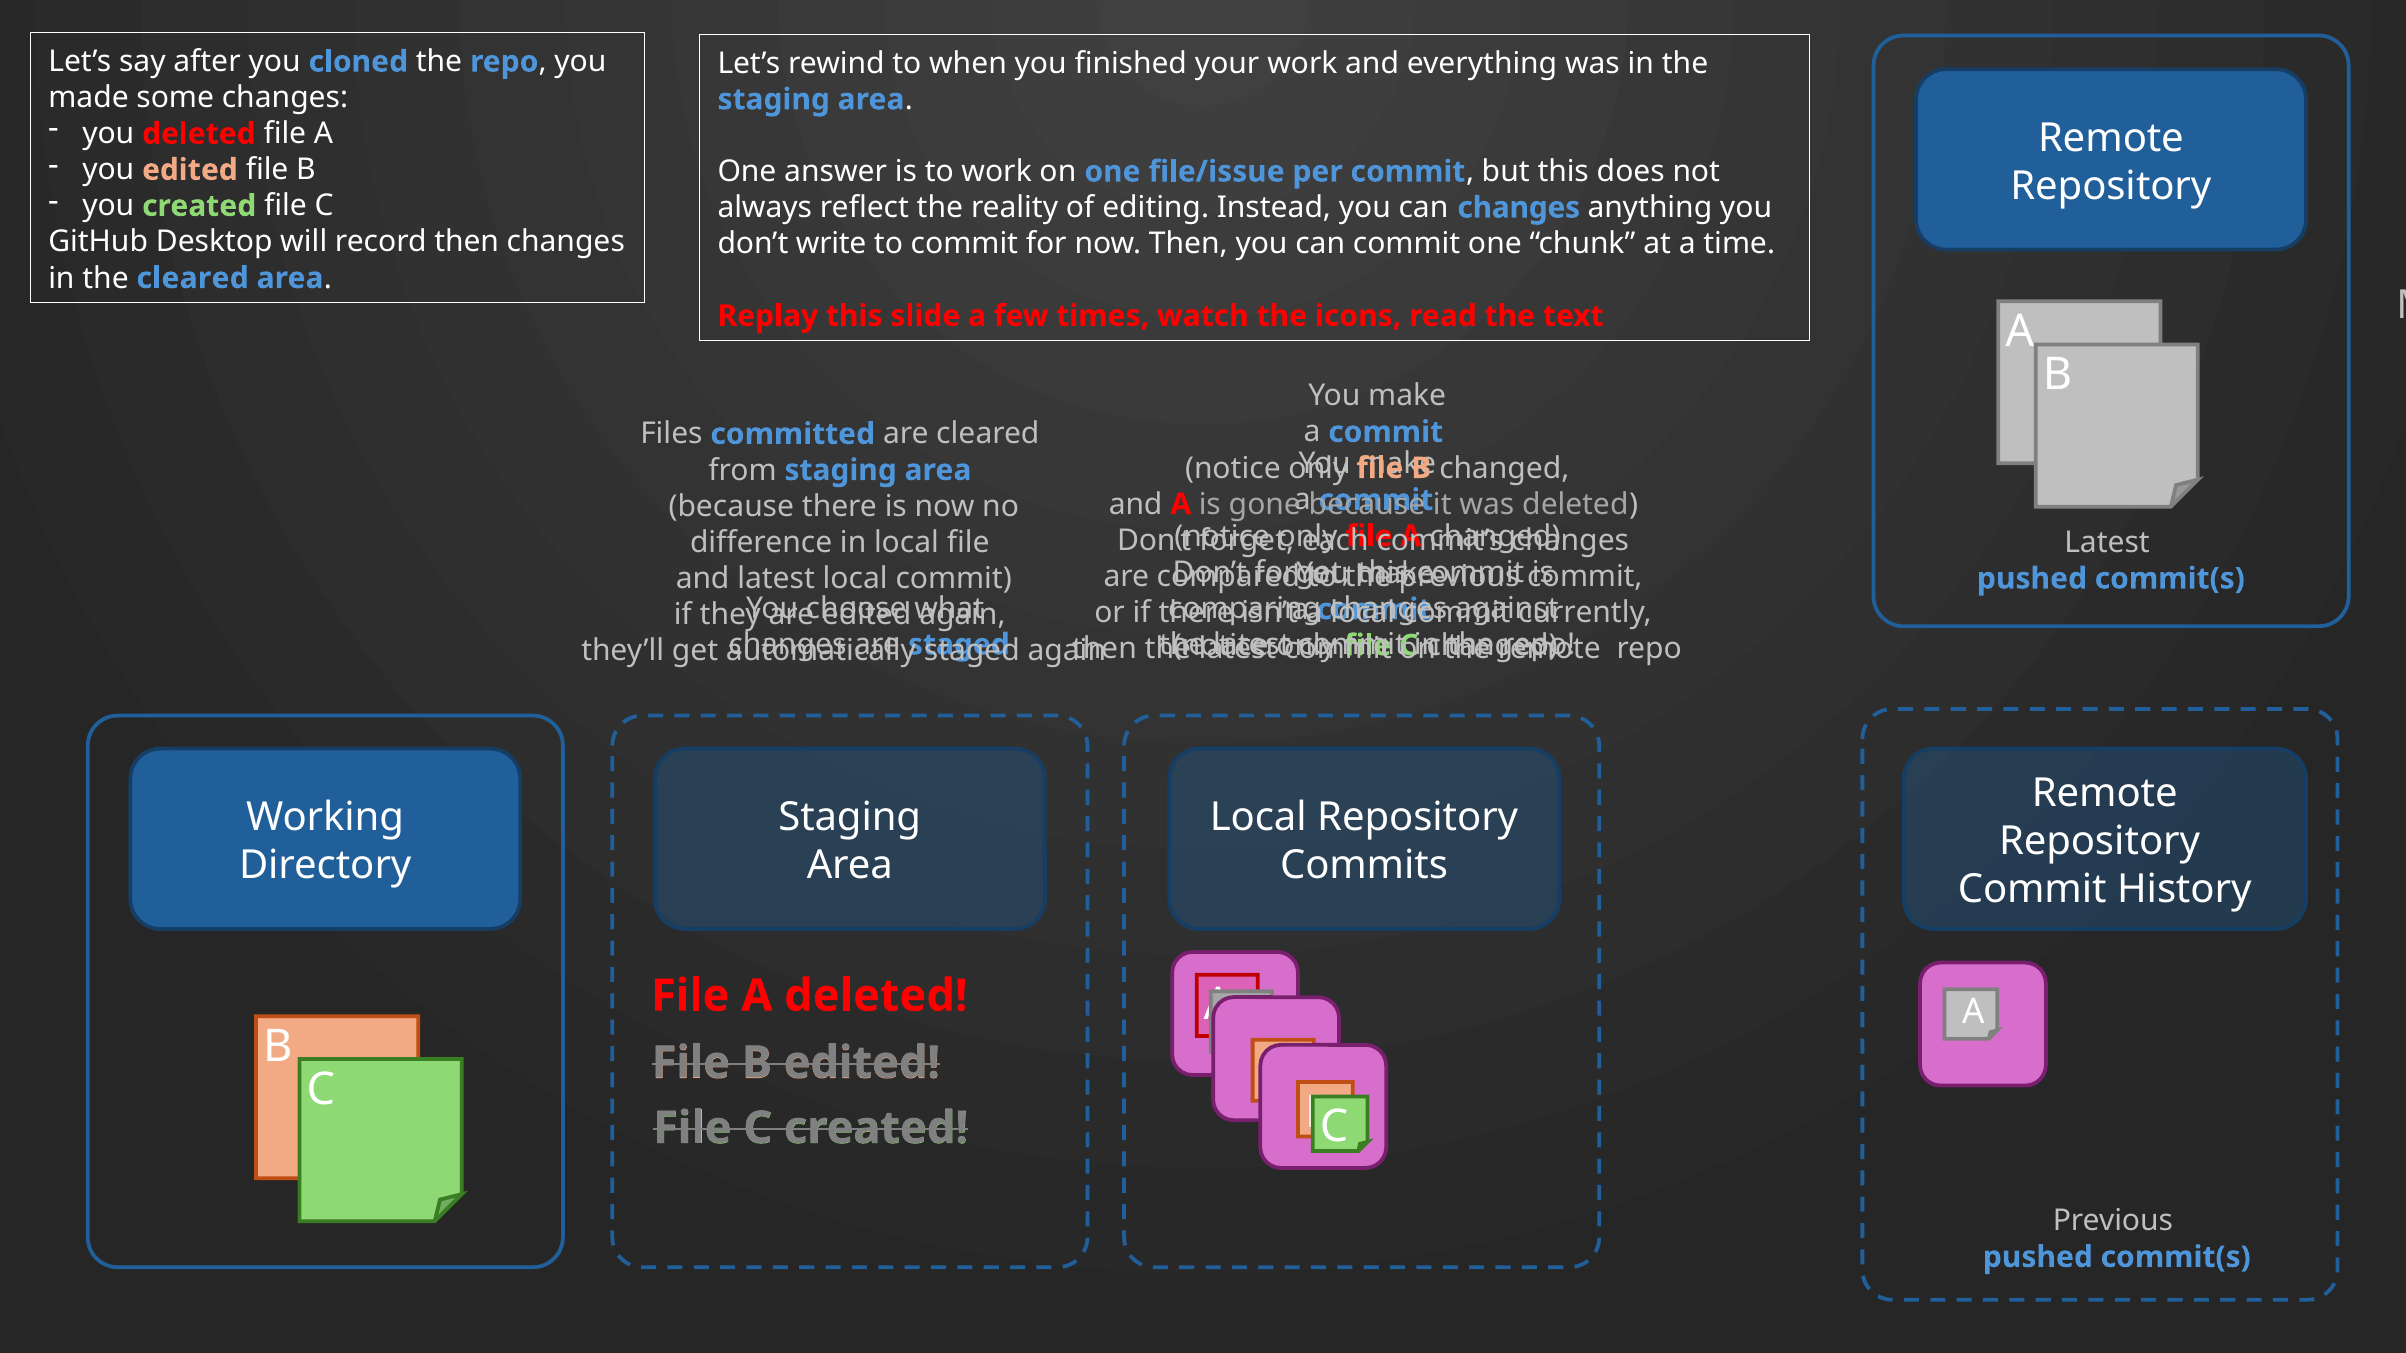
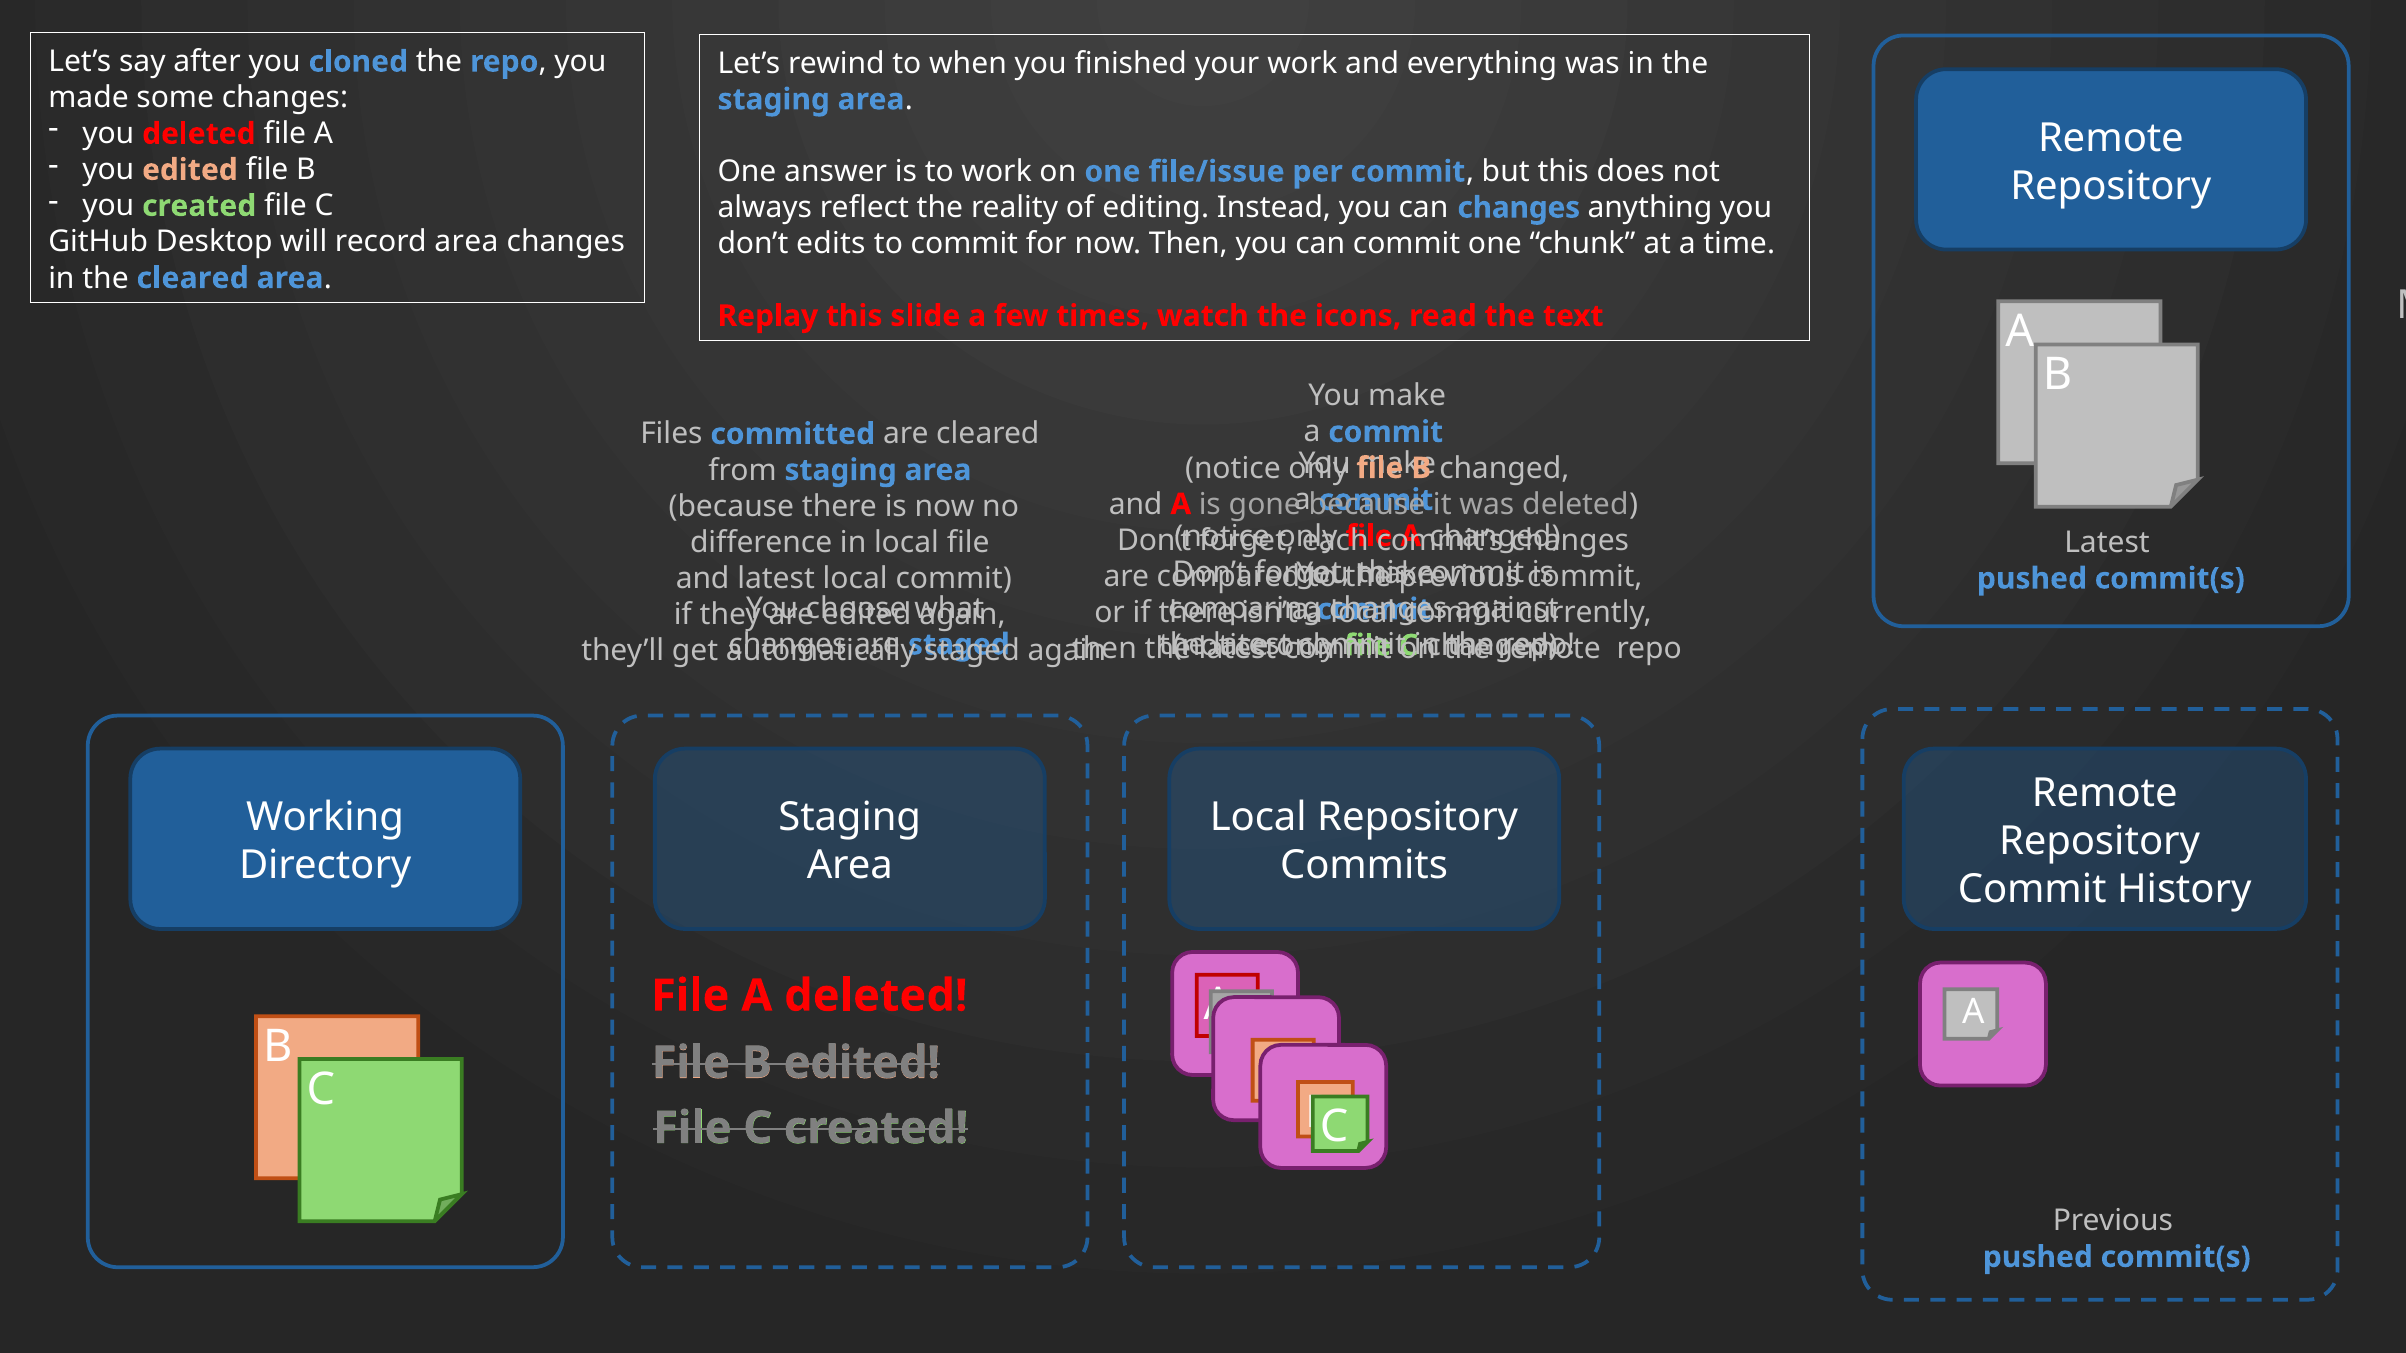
record then: then -> area (466, 242)
write: write -> edits (831, 244)
